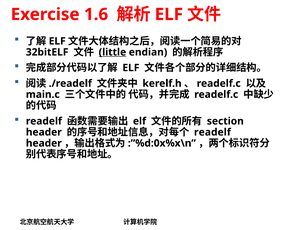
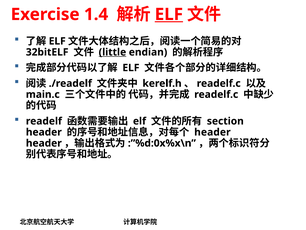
1.6: 1.6 -> 1.4 (96, 14)
ELF underline: none -> present (169, 14)
readelf: readelf -> header (212, 132)
